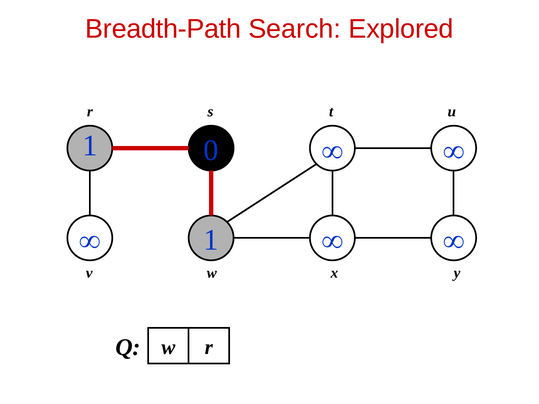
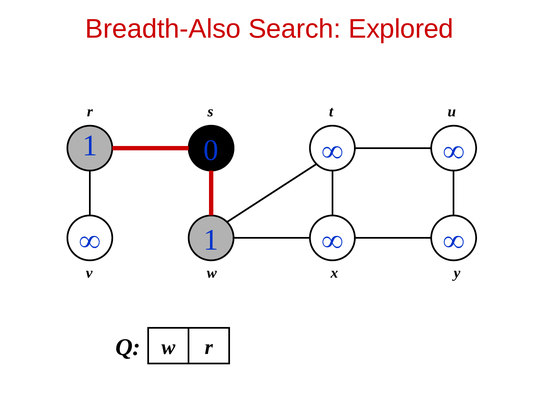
Breadth-Path: Breadth-Path -> Breadth-Also (163, 29)
